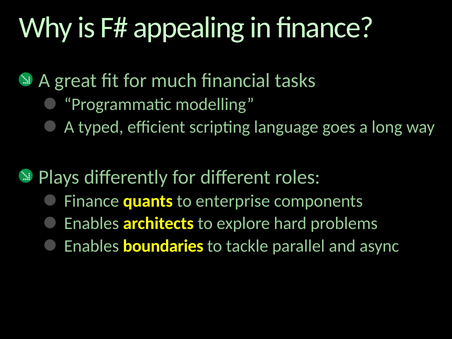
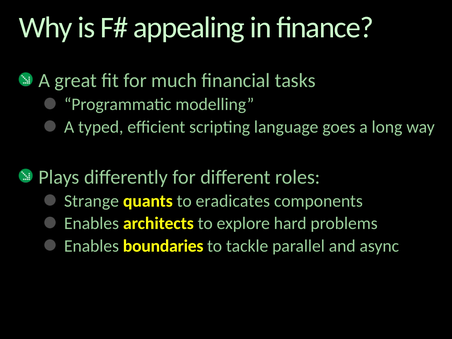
Finance: Finance -> Strange (91, 201)
enterprise: enterprise -> eradicates (233, 201)
